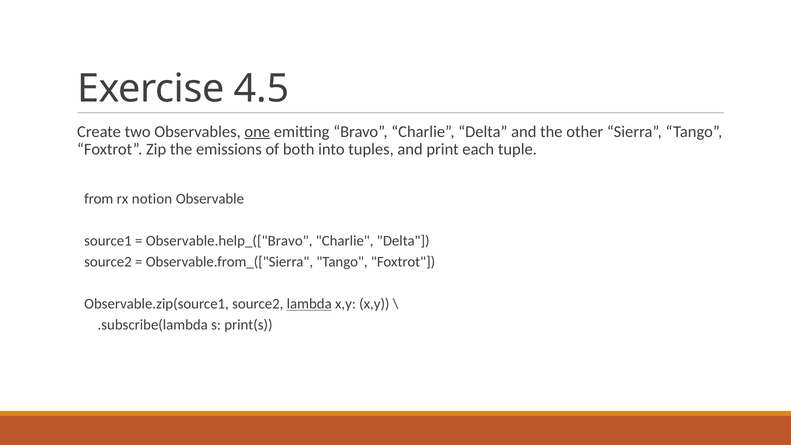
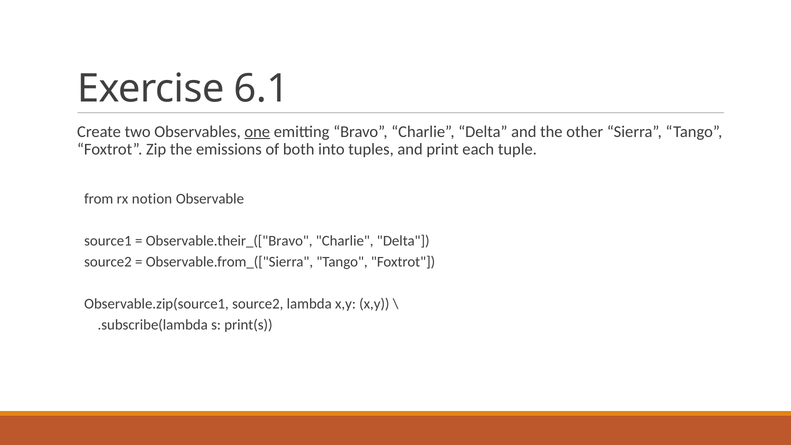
4.5: 4.5 -> 6.1 (262, 89)
Observable.help_(["Bravo: Observable.help_(["Bravo -> Observable.their_(["Bravo (229, 241)
lambda underline: present -> none (309, 304)
